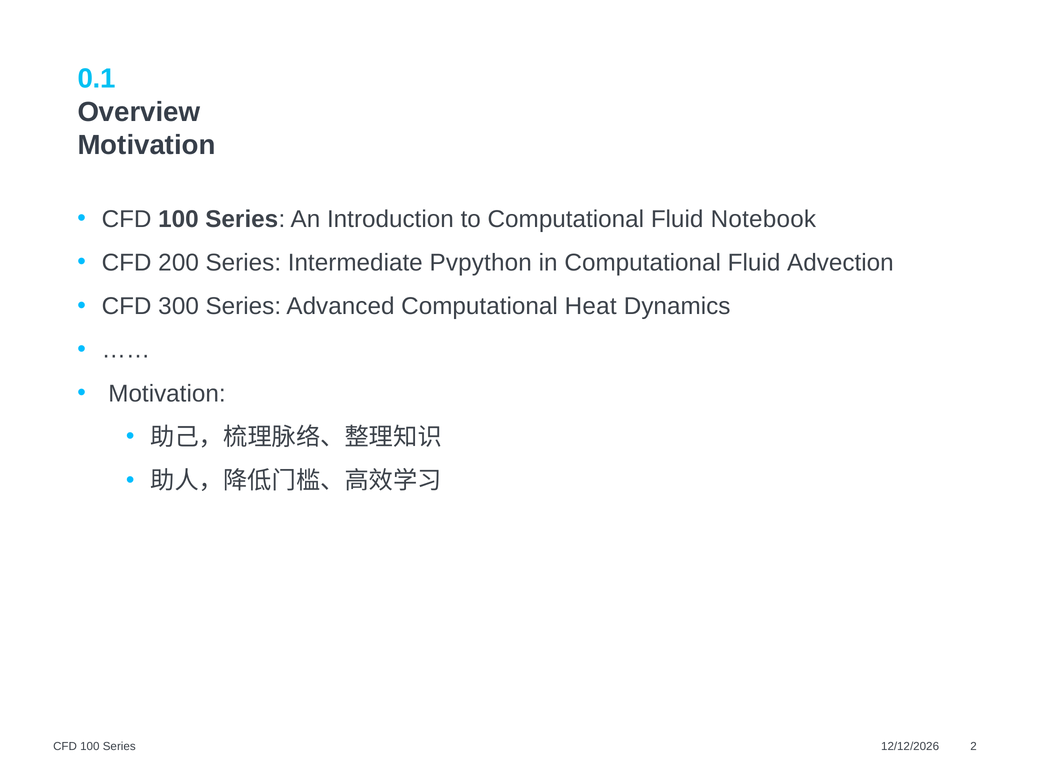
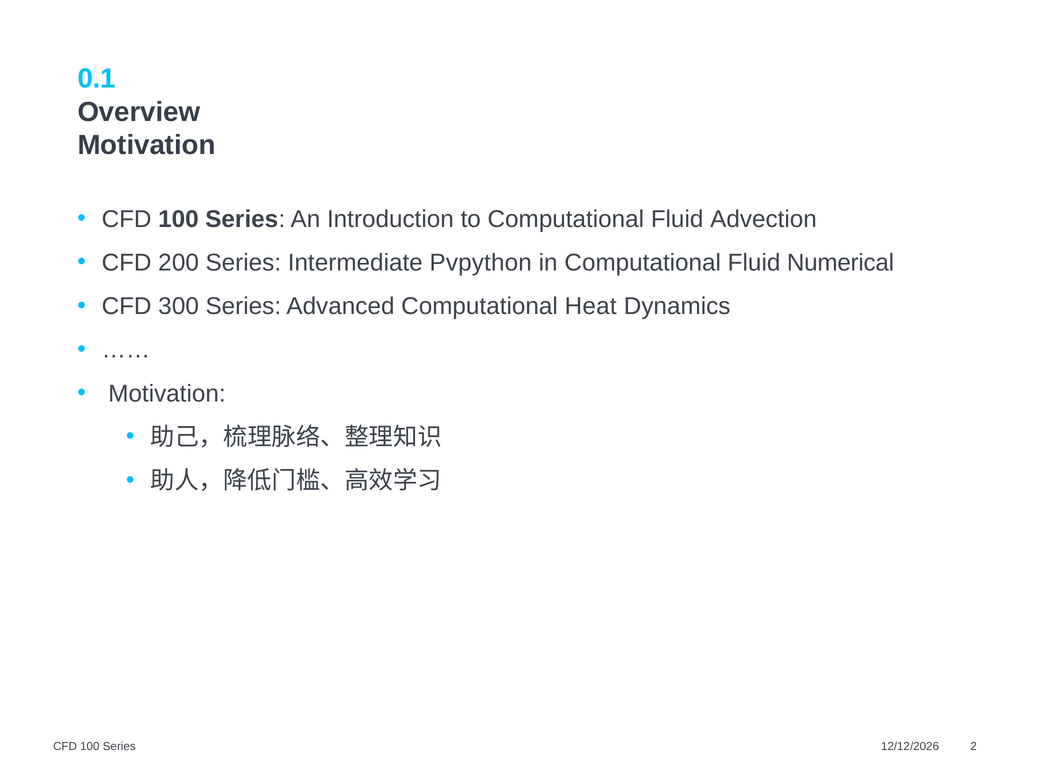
Notebook: Notebook -> Advection (764, 219)
Advection: Advection -> Numerical (841, 263)
